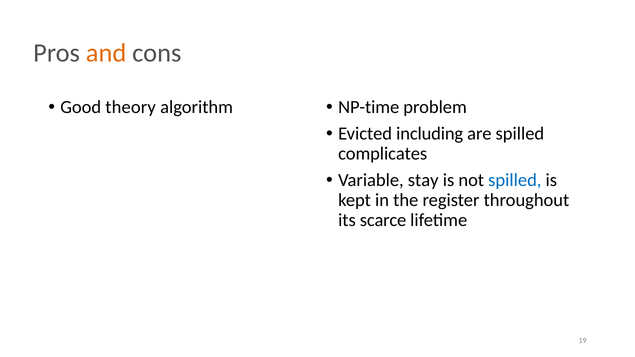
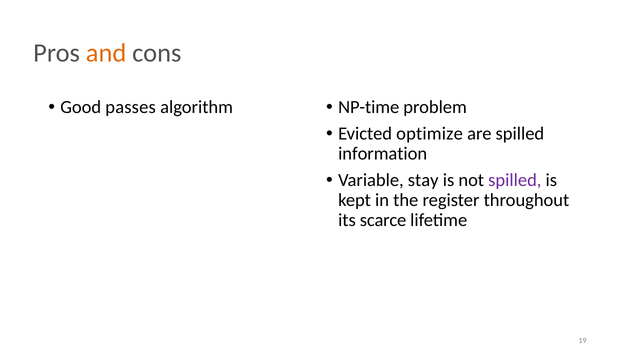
theory: theory -> passes (131, 107)
including: including -> optimize (430, 134)
complicates: complicates -> information (383, 154)
spilled colour: blue -> purple (515, 180)
